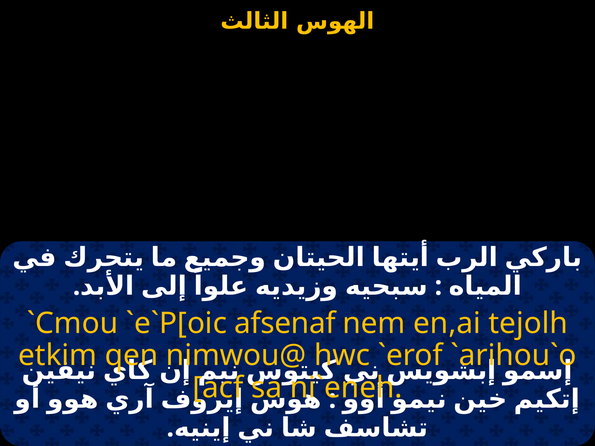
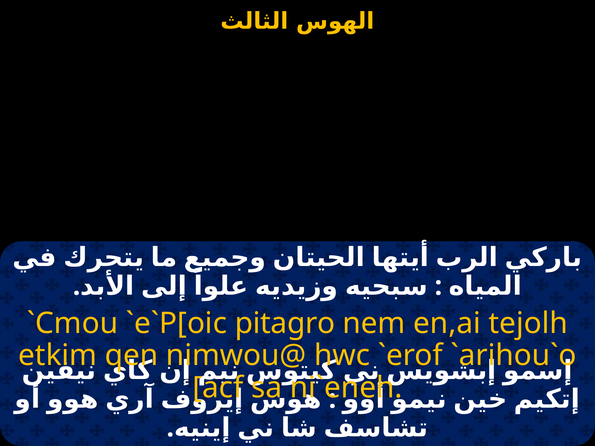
afsenaf: afsenaf -> pitagro (285, 323)
